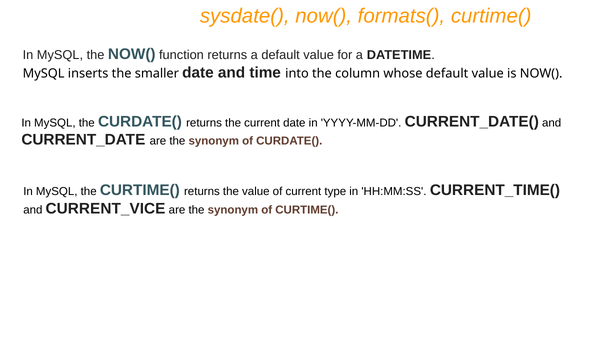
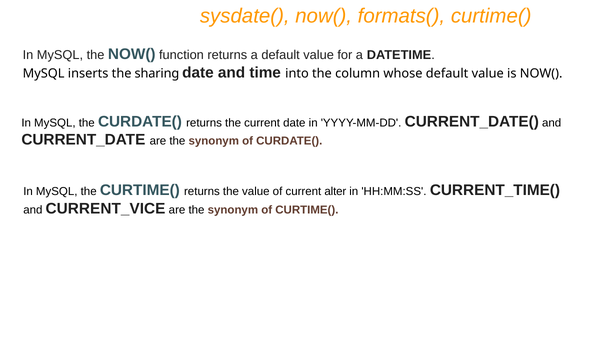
smaller: smaller -> sharing (157, 74)
type: type -> alter (335, 191)
